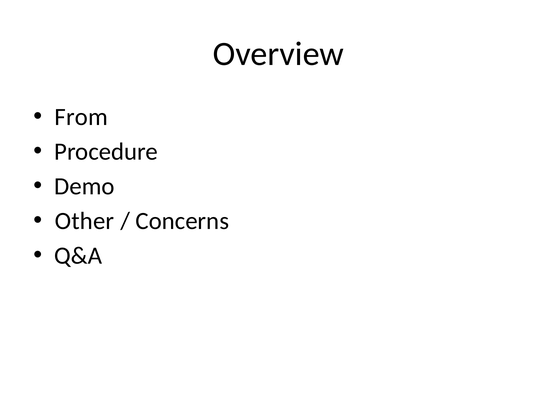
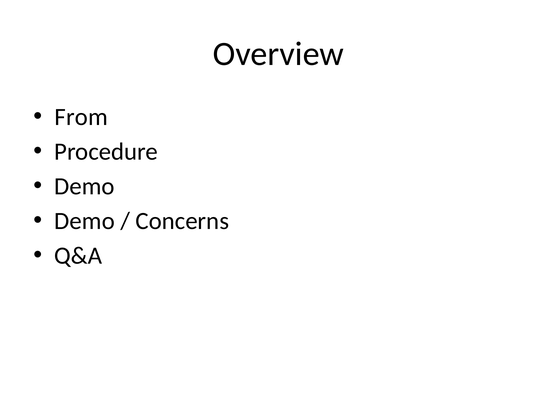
Other: Other -> Demo (85, 221)
